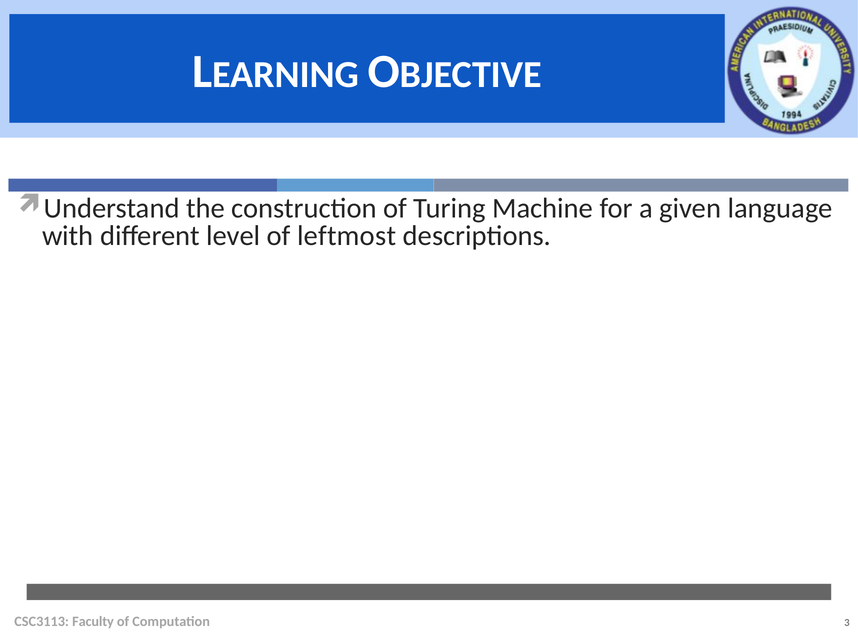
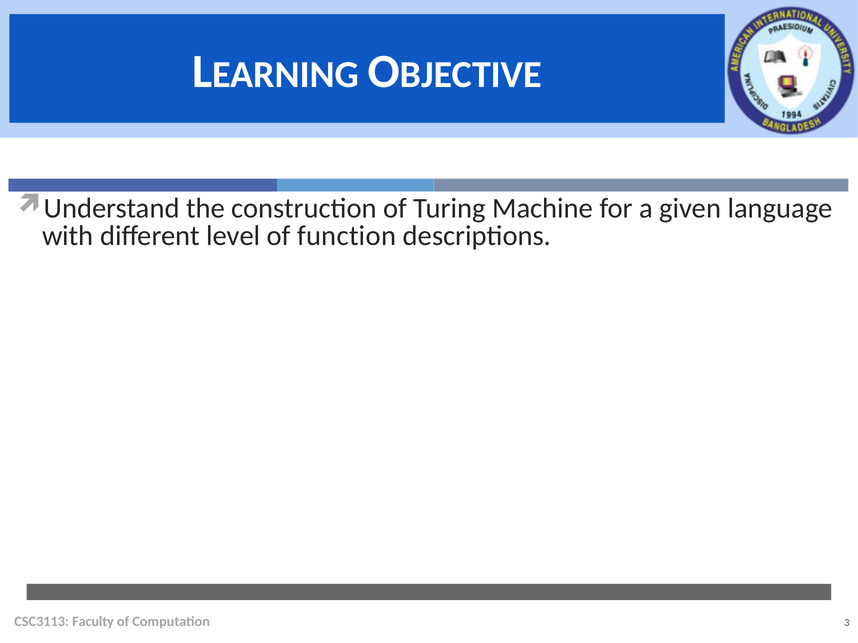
leftmost: leftmost -> function (347, 236)
